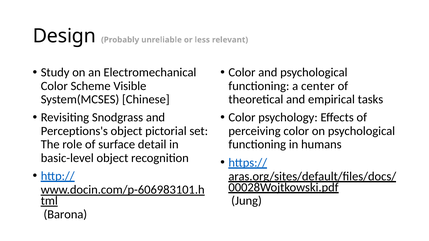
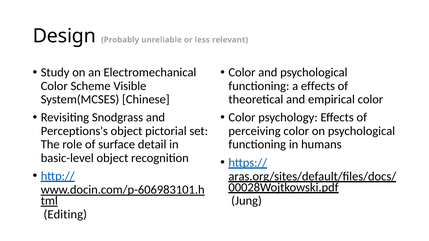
a center: center -> effects (318, 86)
empirical tasks: tasks -> color (370, 100)
Barona: Barona -> Editing (65, 215)
